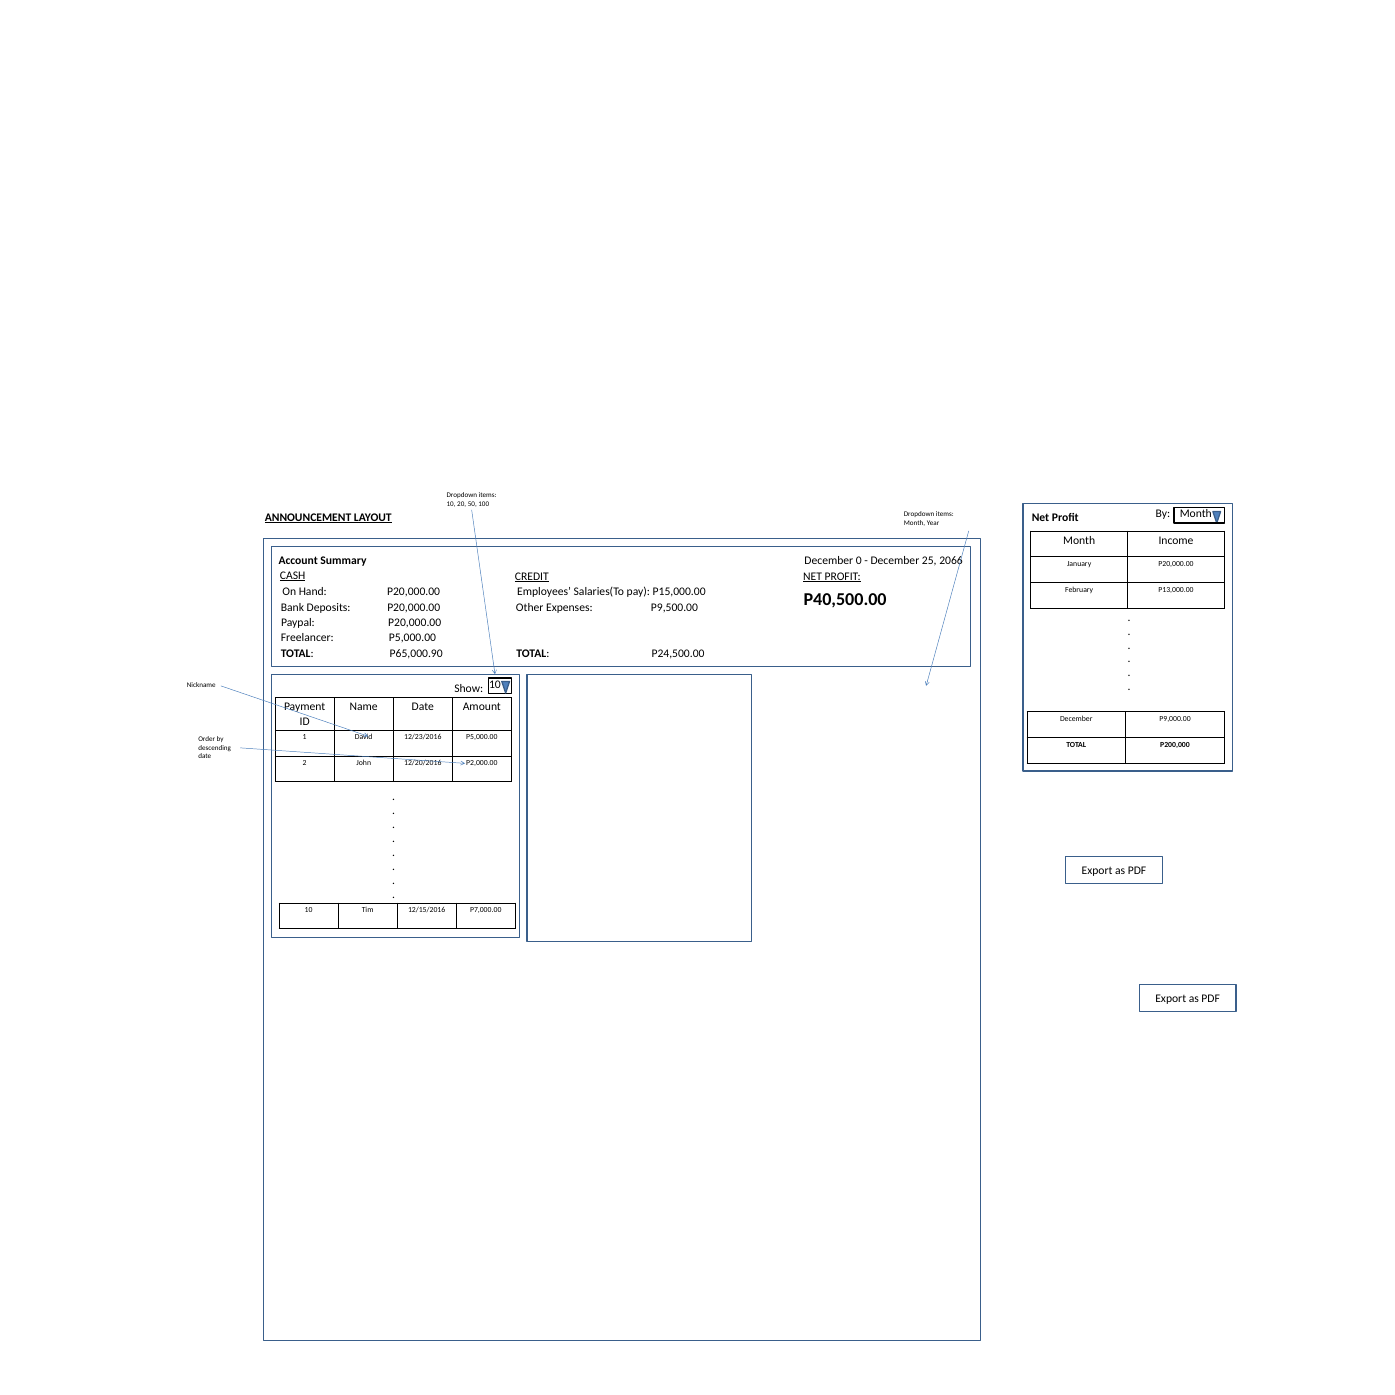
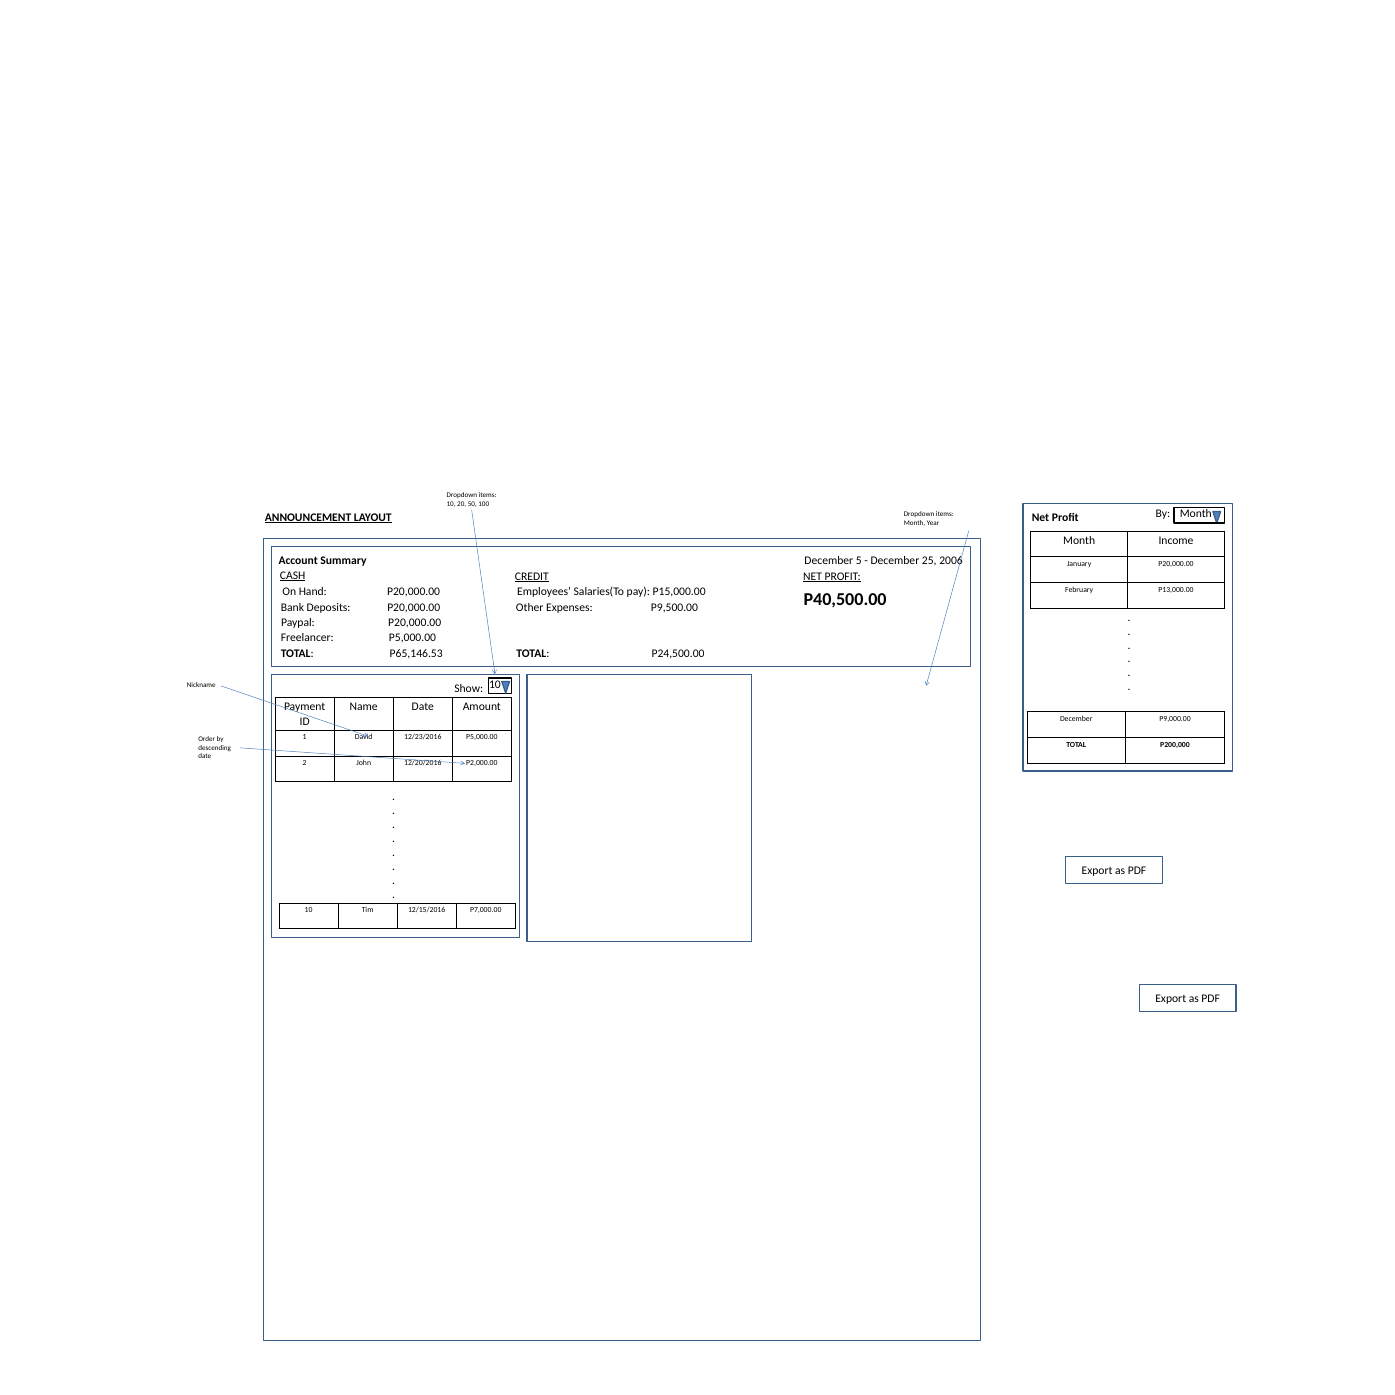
0: 0 -> 5 (859, 560)
2066: 2066 -> 2006 (951, 560)
P65,000.90: P65,000.90 -> P65,146.53 (416, 654)
